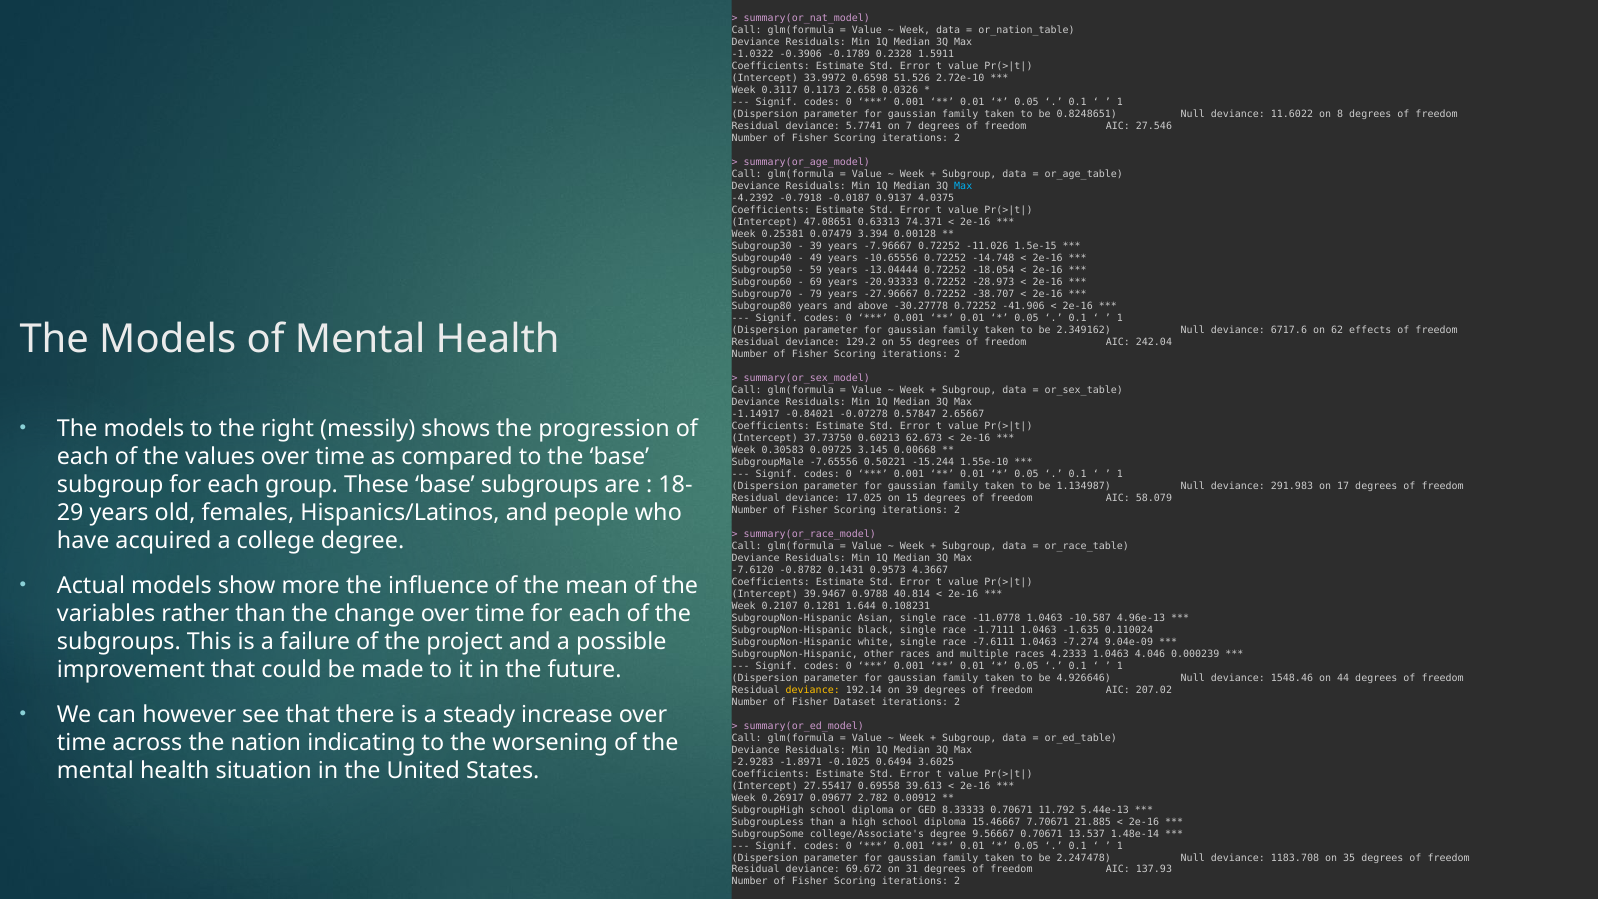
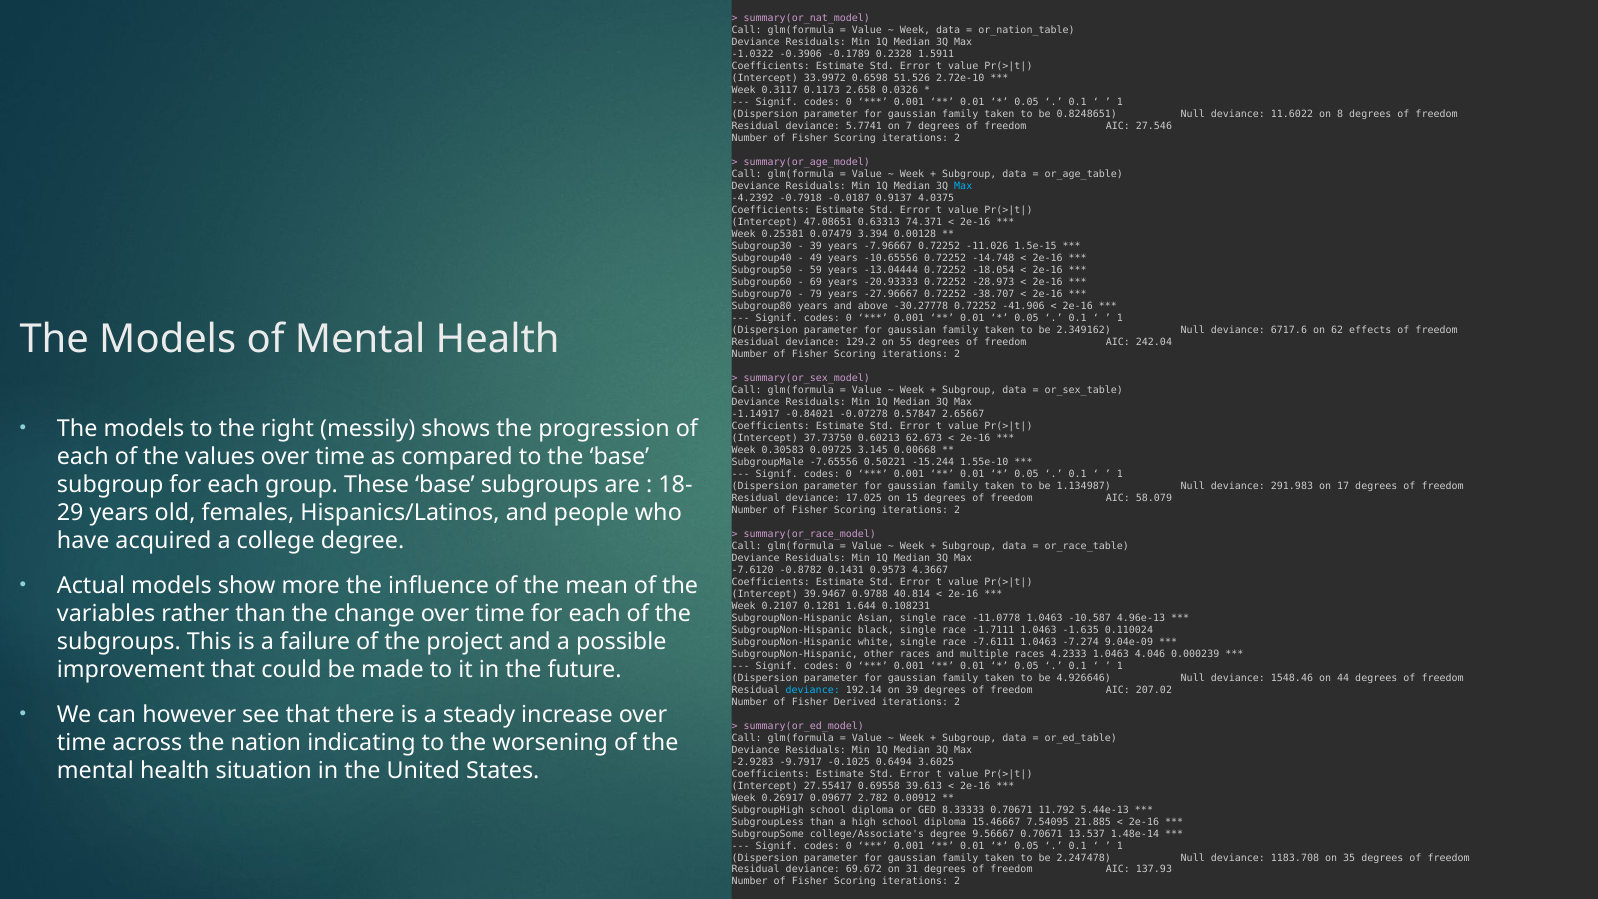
deviance colour: yellow -> light blue (813, 690)
Dataset: Dataset -> Derived (855, 702)
-1.8971: -1.8971 -> -9.7917 (801, 762)
7.70671: 7.70671 -> 7.54095 (1048, 822)
